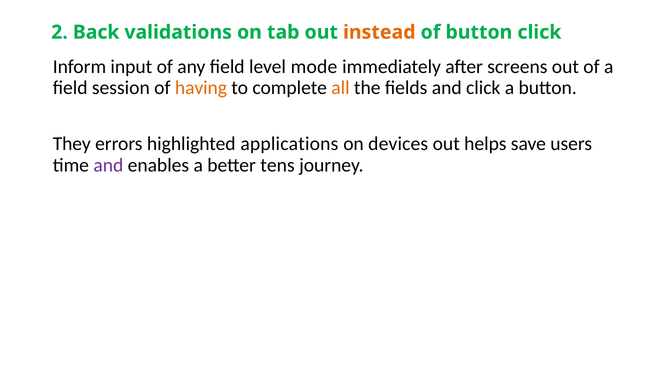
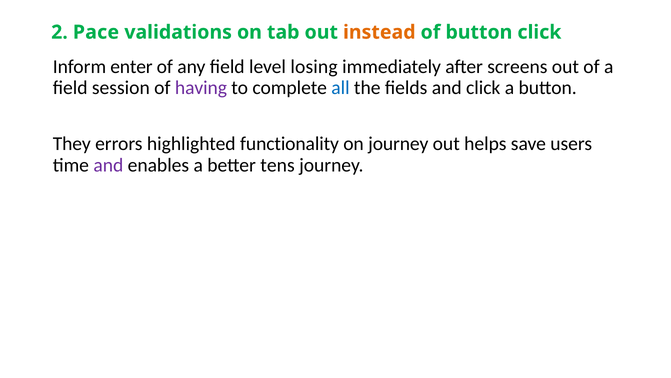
Back: Back -> Pace (96, 32)
input: input -> enter (131, 66)
mode: mode -> losing (314, 66)
having colour: orange -> purple (201, 88)
all colour: orange -> blue (340, 88)
applications: applications -> functionality (290, 144)
on devices: devices -> journey (398, 144)
